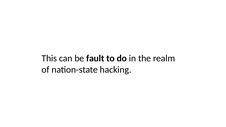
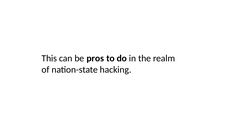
fault: fault -> pros (95, 58)
